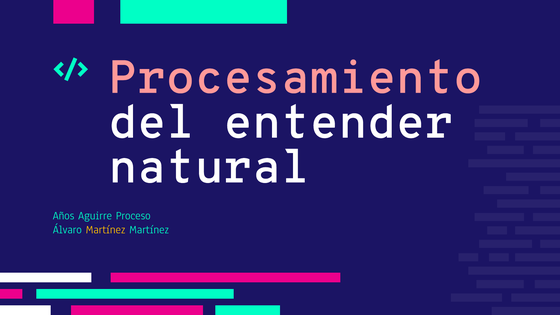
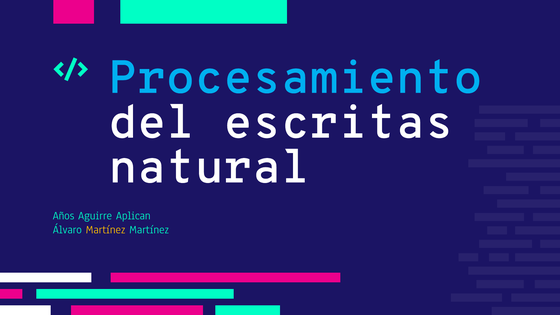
Procesamiento colour: pink -> light blue (295, 77)
entender: entender -> escritas (339, 122)
Proceso: Proceso -> Aplican (133, 216)
